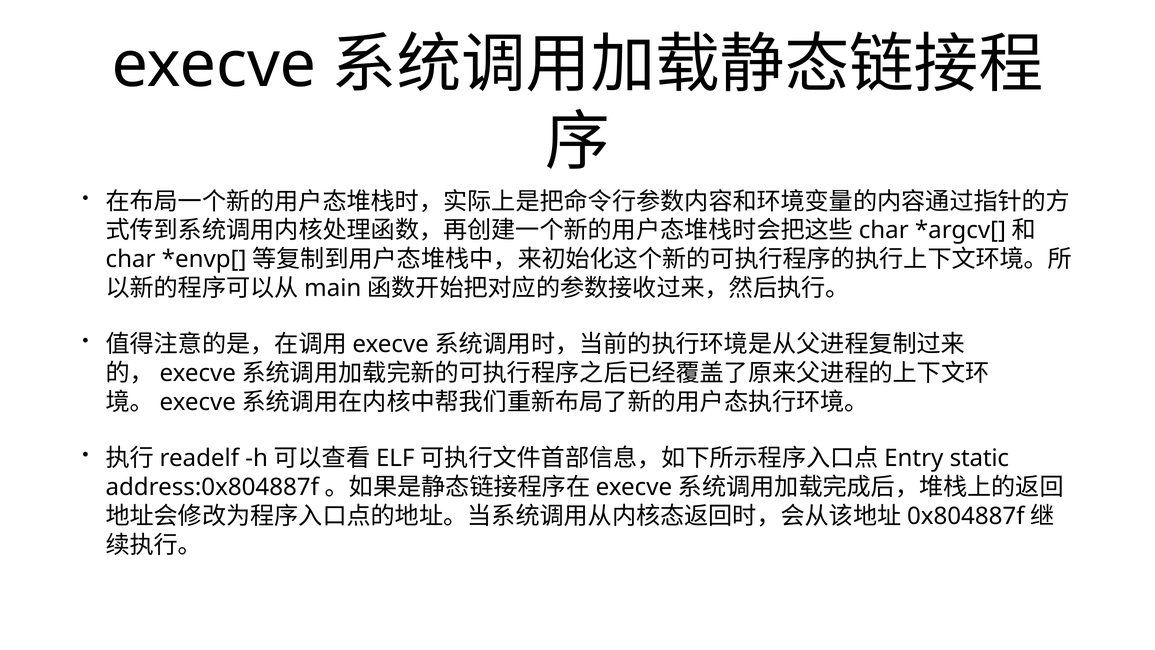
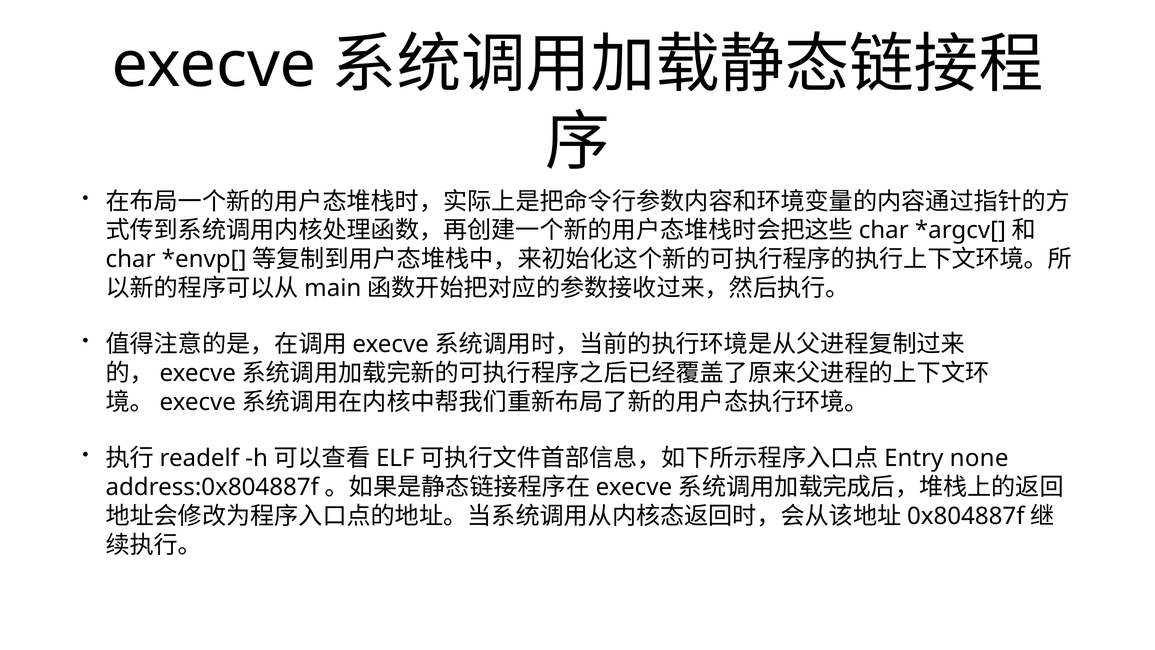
static: static -> none (979, 458)
